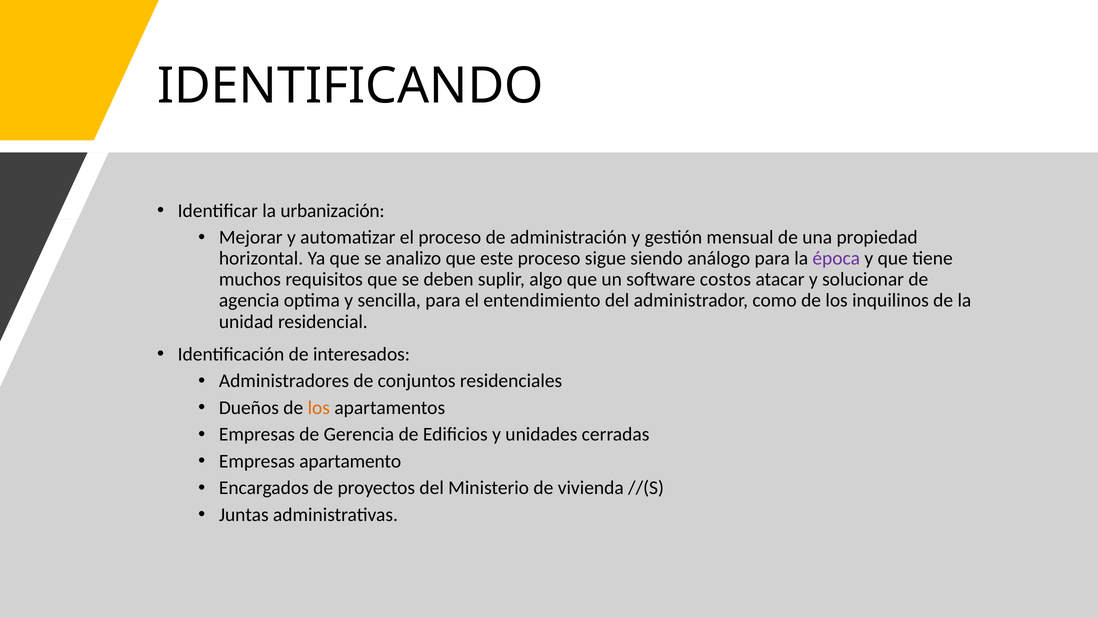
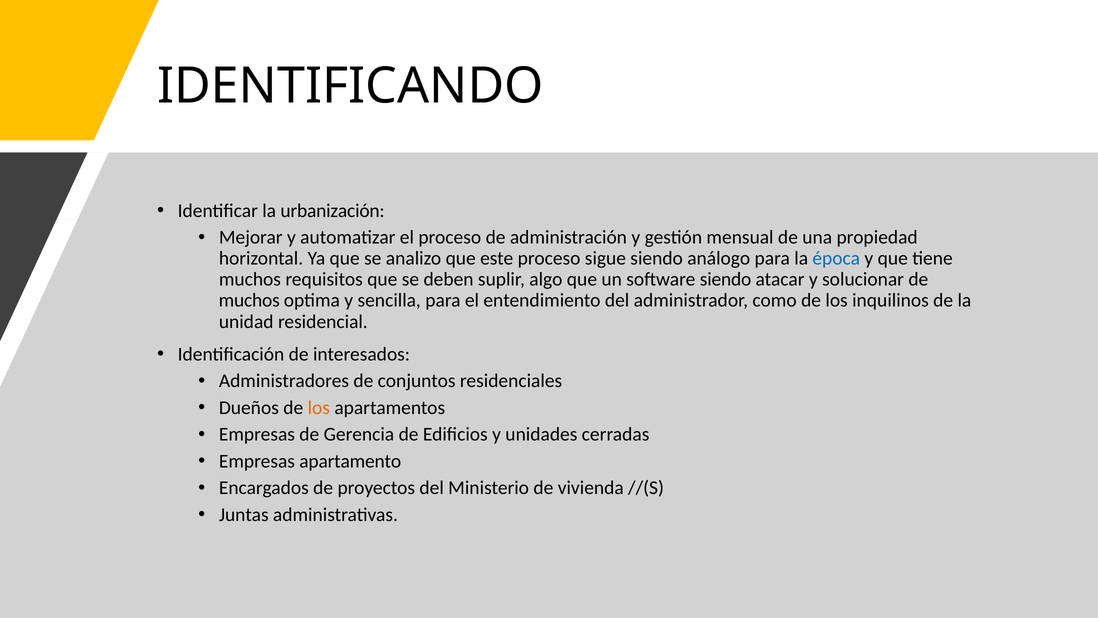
época colour: purple -> blue (836, 258)
software costos: costos -> siendo (726, 279)
agencia: agencia -> muchos (249, 300)
